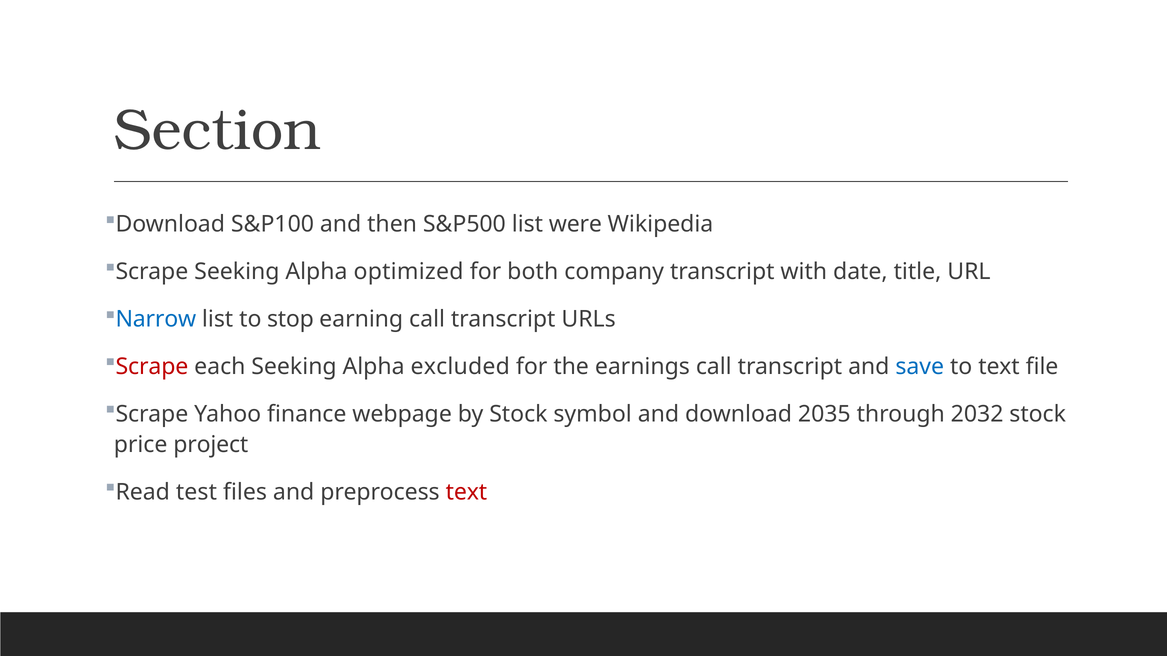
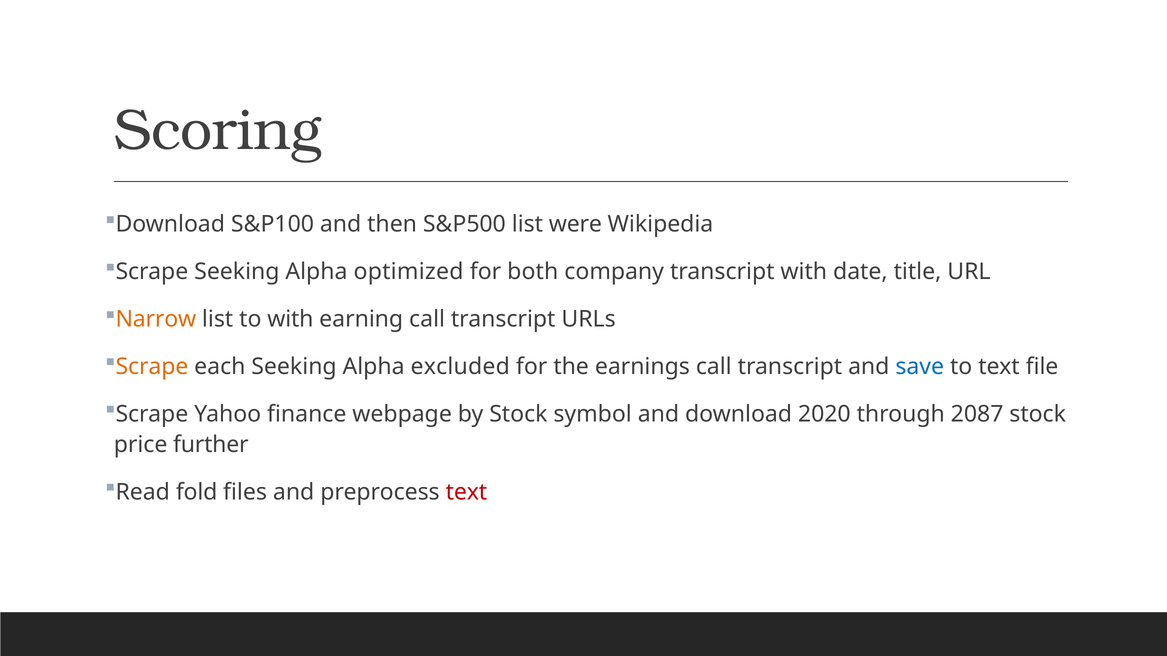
Section: Section -> Scoring (218, 131)
Narrow colour: blue -> orange (156, 319)
to stop: stop -> with (290, 319)
Scrape colour: red -> orange (152, 367)
2035: 2035 -> 2020 (824, 414)
2032: 2032 -> 2087 (977, 414)
project: project -> further (211, 445)
test: test -> fold (197, 492)
